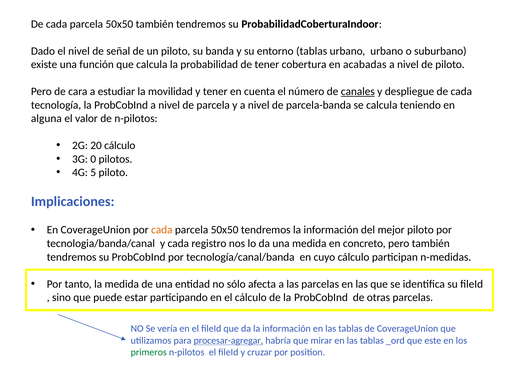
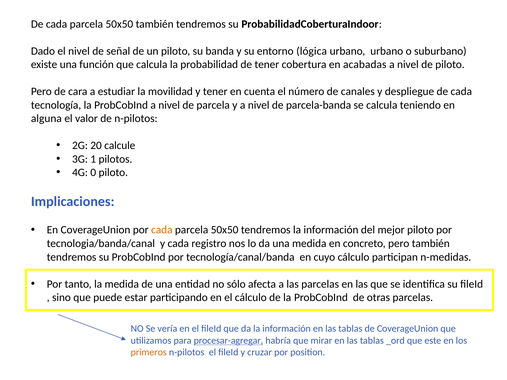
entorno tablas: tablas -> lógica (312, 51)
canales underline: present -> none (358, 92)
20 cálculo: cálculo -> calcule (120, 146)
0: 0 -> 1 (93, 159)
5: 5 -> 0 (93, 173)
primeros colour: green -> orange (149, 353)
